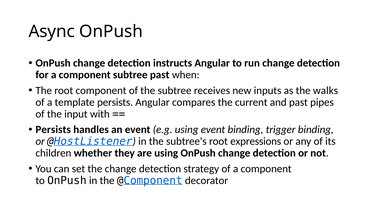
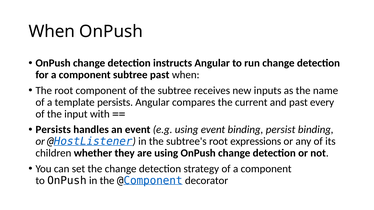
Async: Async -> When (52, 31)
walks: walks -> name (326, 91)
pipes: pipes -> every (322, 102)
trigger: trigger -> persist (281, 130)
